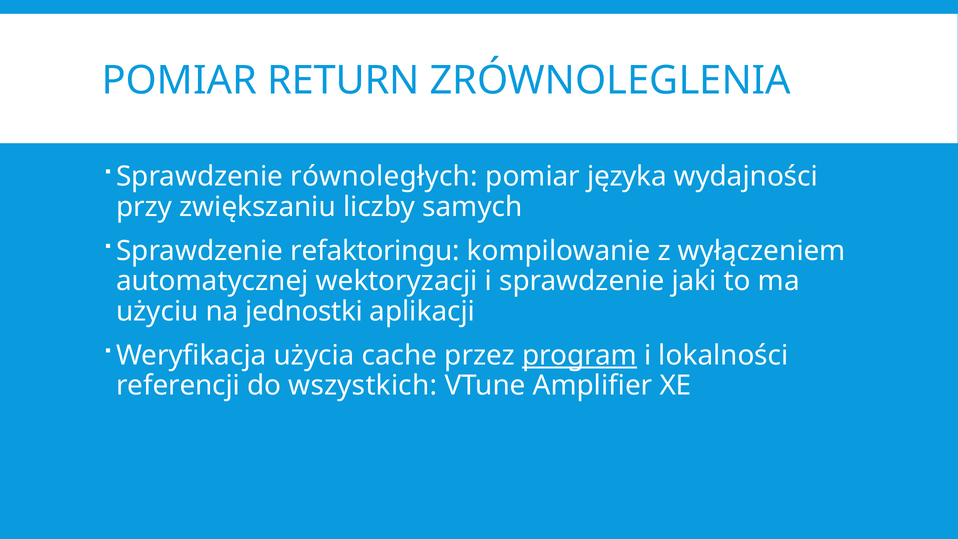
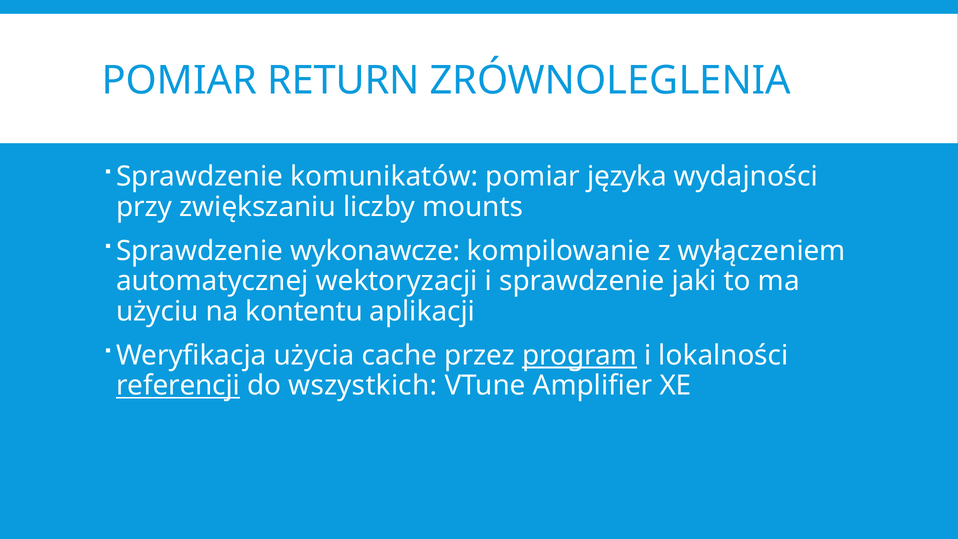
równoległych: równoległych -> komunikatów (384, 177)
samych: samych -> mounts (473, 207)
refaktoringu: refaktoringu -> wykonawcze (375, 251)
jednostki: jednostki -> kontentu (304, 311)
referencji underline: none -> present (178, 386)
